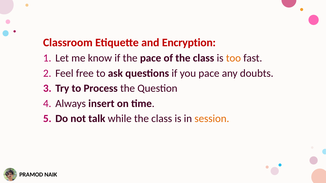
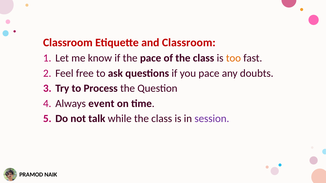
and Encryption: Encryption -> Classroom (189, 43)
insert: insert -> event (101, 104)
session colour: orange -> purple (212, 119)
